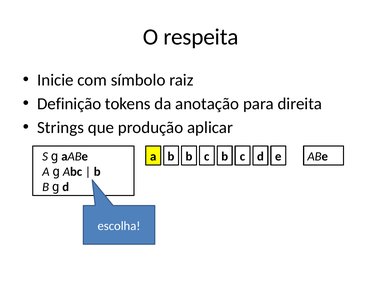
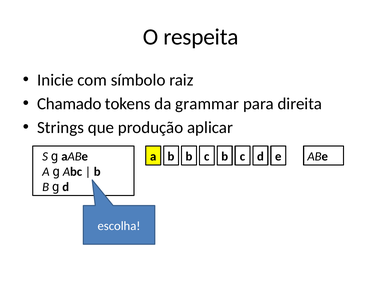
Definição: Definição -> Chamado (69, 104)
anotação: anotação -> grammar (207, 104)
